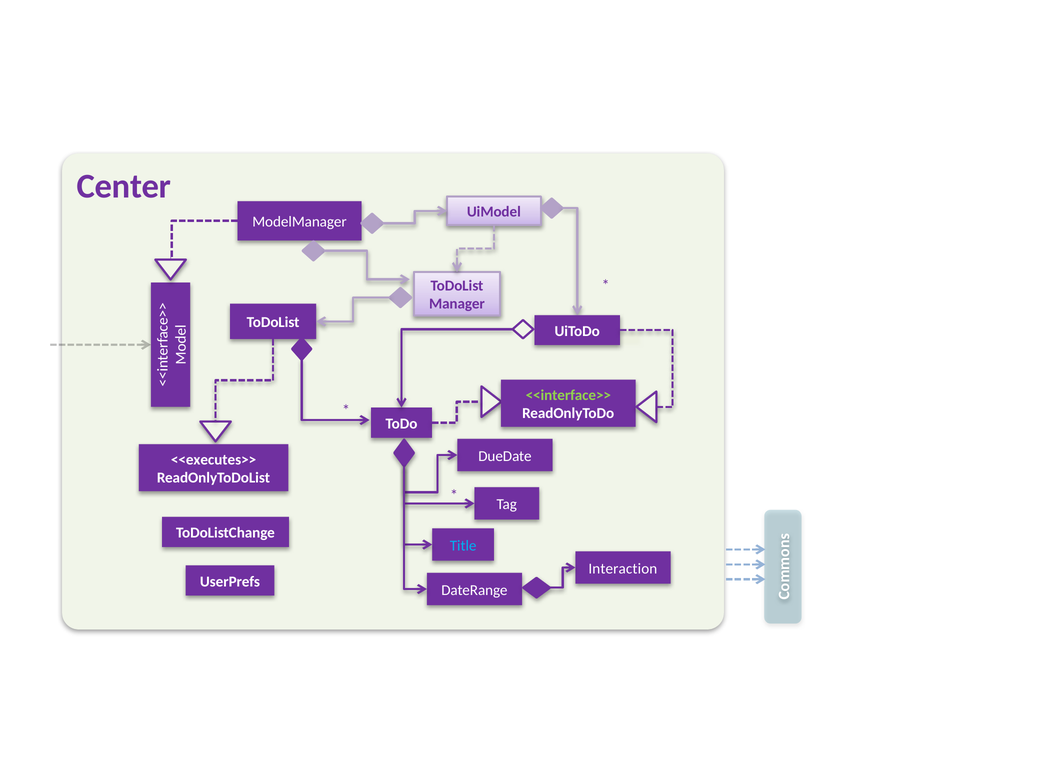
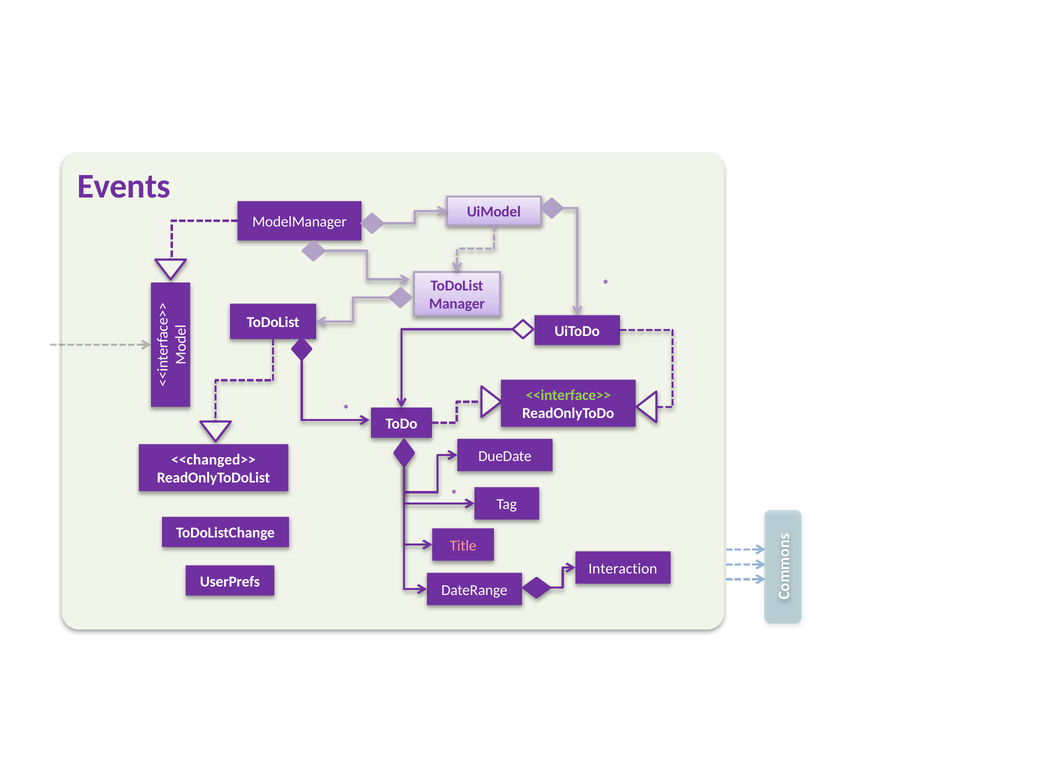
Center: Center -> Events (124, 186)
<<executes>>: <<executes>> -> <<changed>> (213, 459)
Title colour: light blue -> pink (463, 545)
